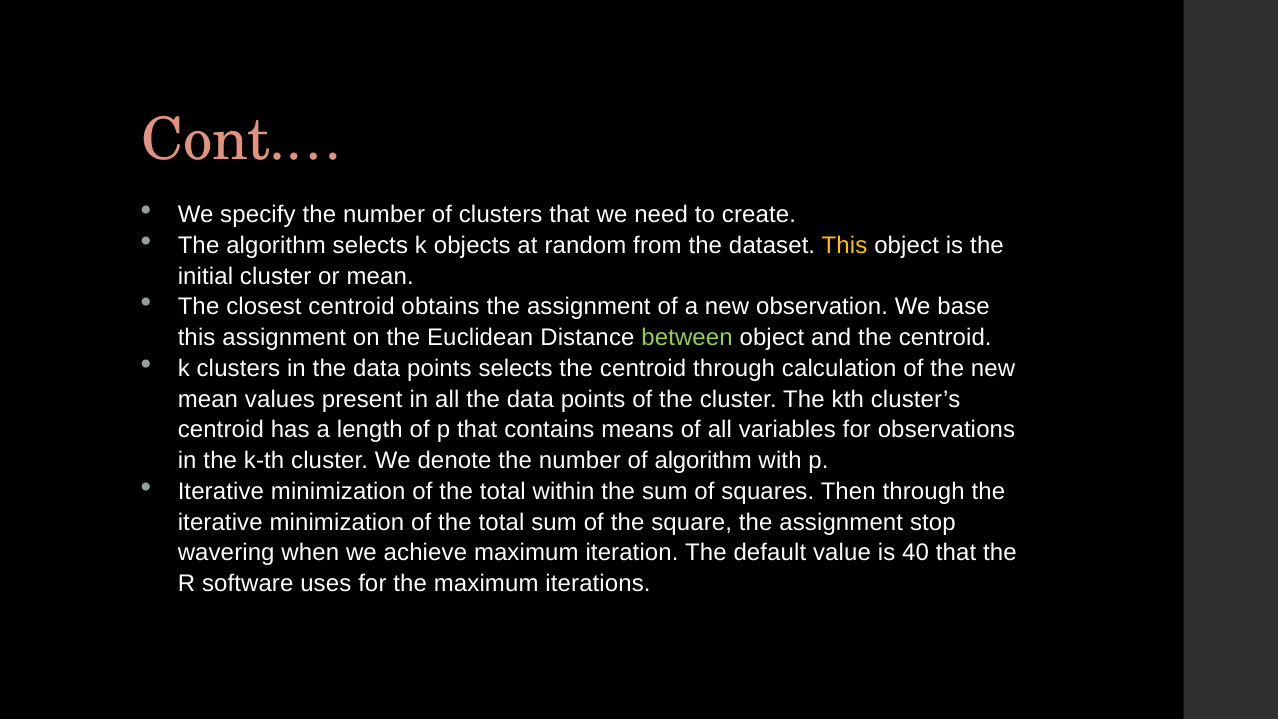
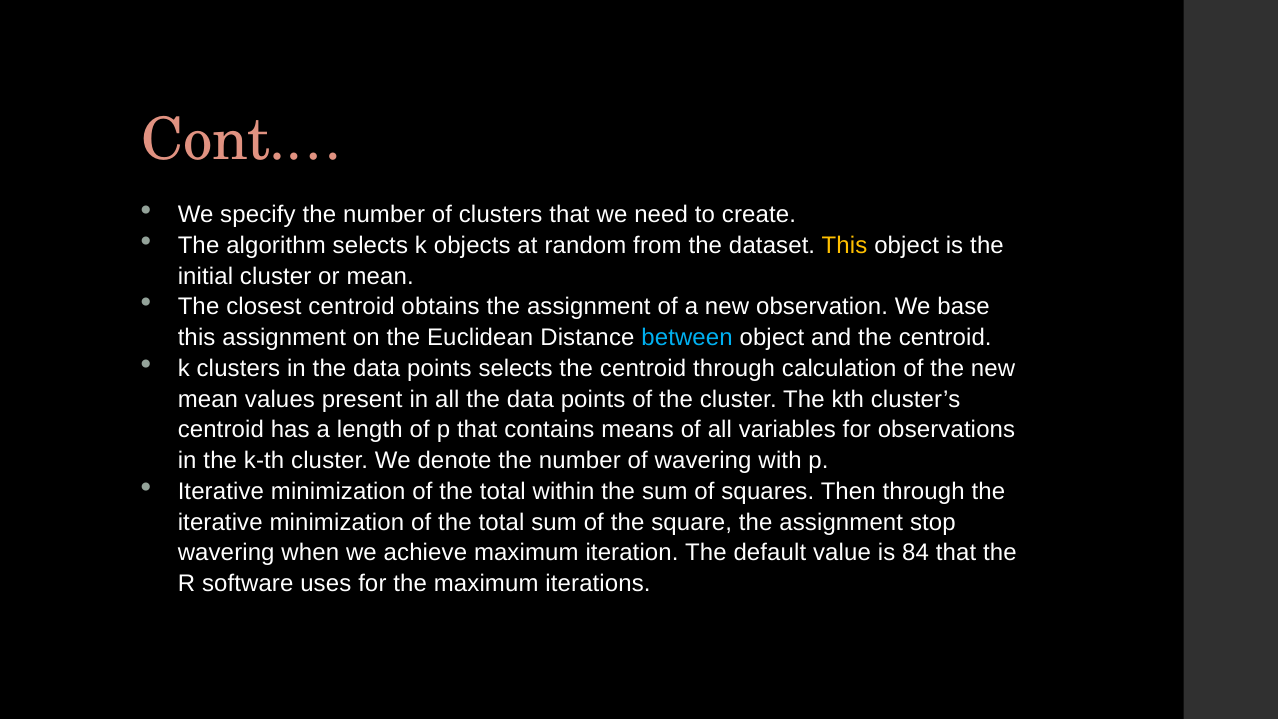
between colour: light green -> light blue (687, 338)
of algorithm: algorithm -> wavering (703, 461)
40: 40 -> 84 (916, 553)
